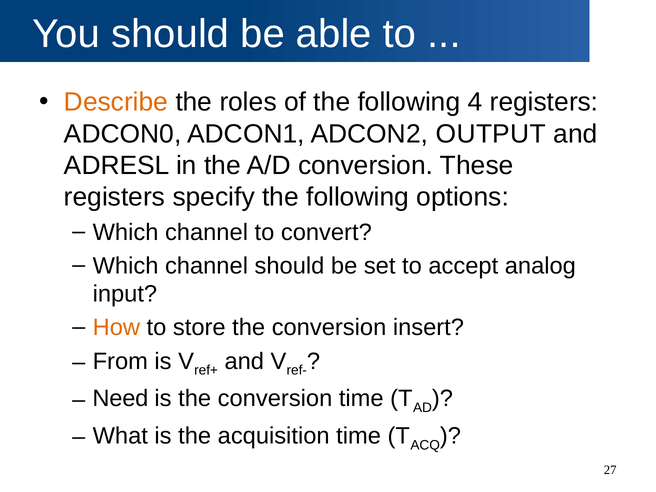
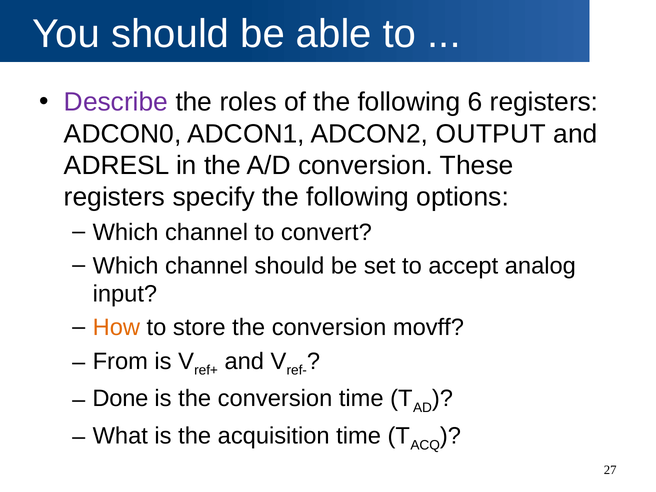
Describe colour: orange -> purple (116, 102)
4: 4 -> 6 (475, 102)
insert: insert -> movff (428, 328)
Need: Need -> Done (120, 399)
